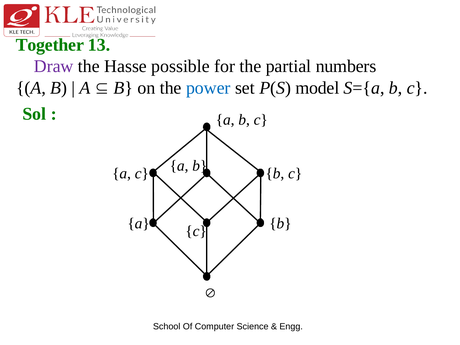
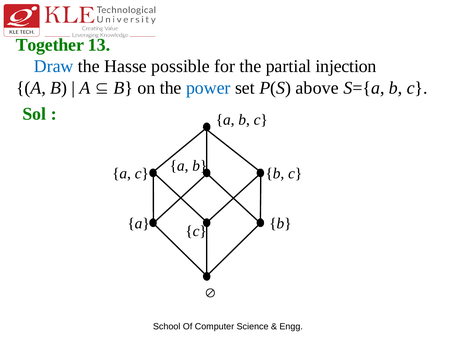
Draw colour: purple -> blue (54, 66)
numbers: numbers -> injection (346, 66)
model: model -> above (317, 88)
